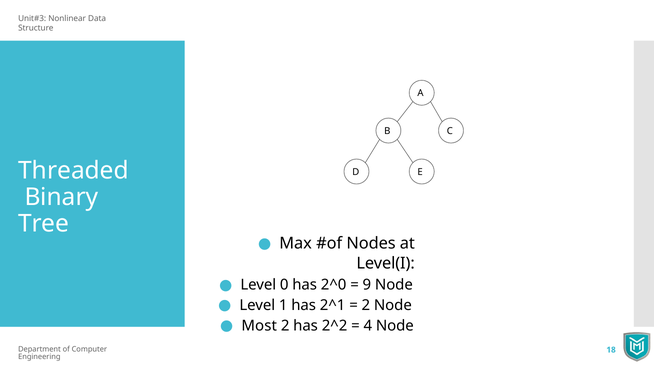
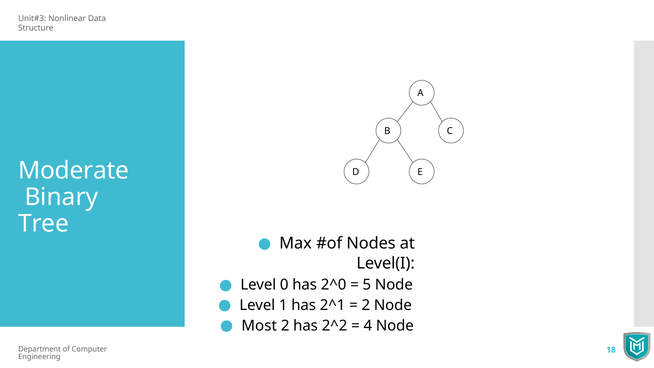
Threaded: Threaded -> Moderate (74, 171)
9: 9 -> 5 (367, 285)
